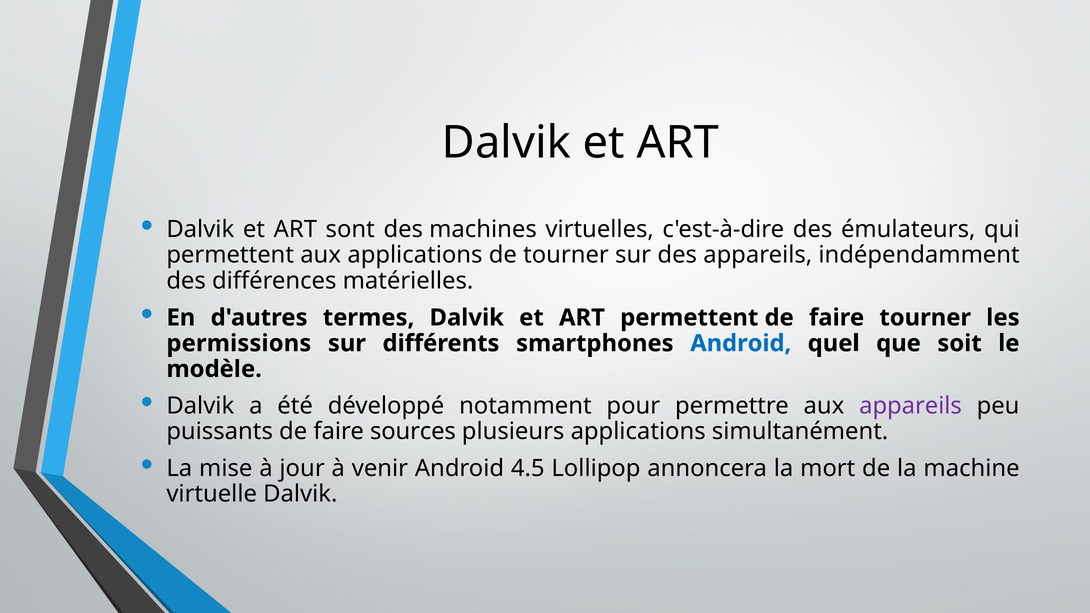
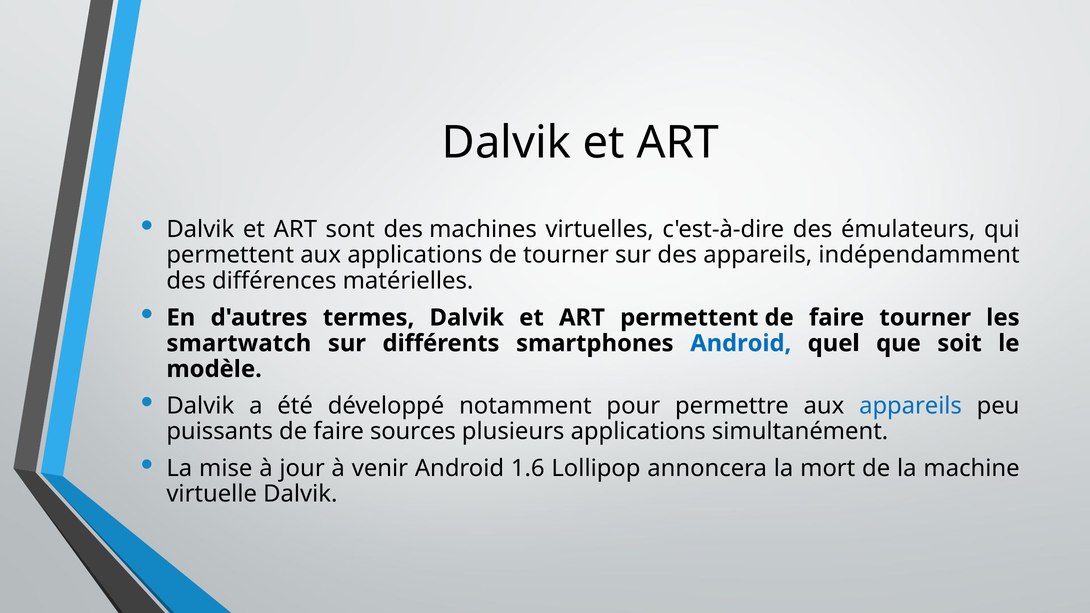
permissions: permissions -> smartwatch (239, 343)
appareils colour: purple -> blue (911, 406)
4.5: 4.5 -> 1.6 (528, 468)
